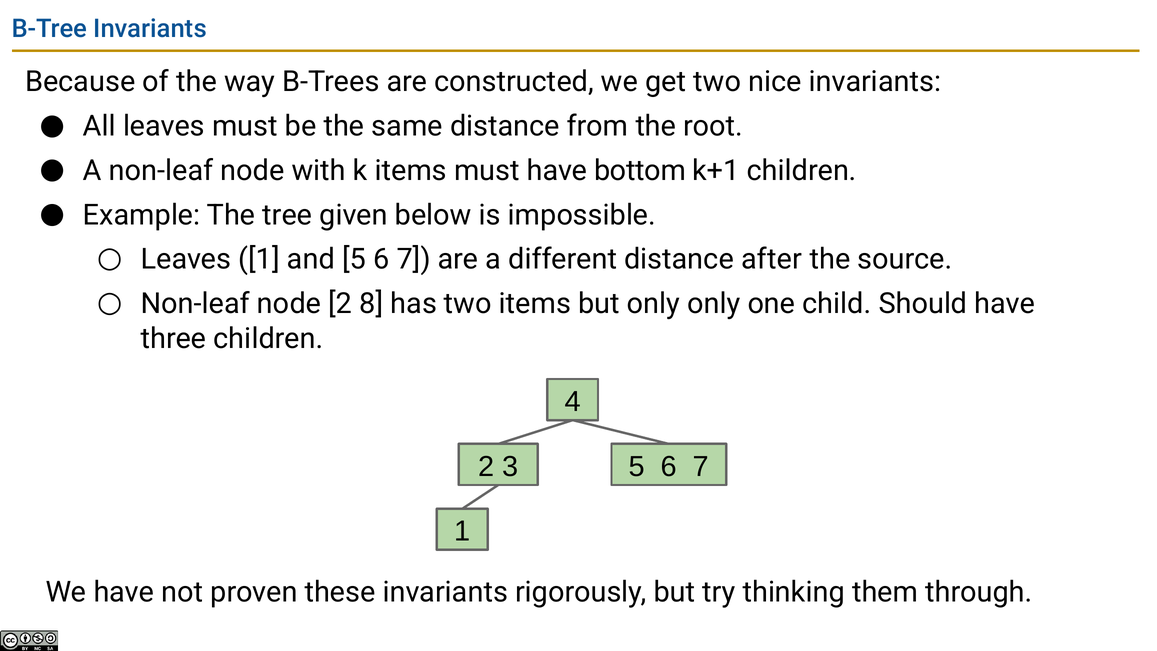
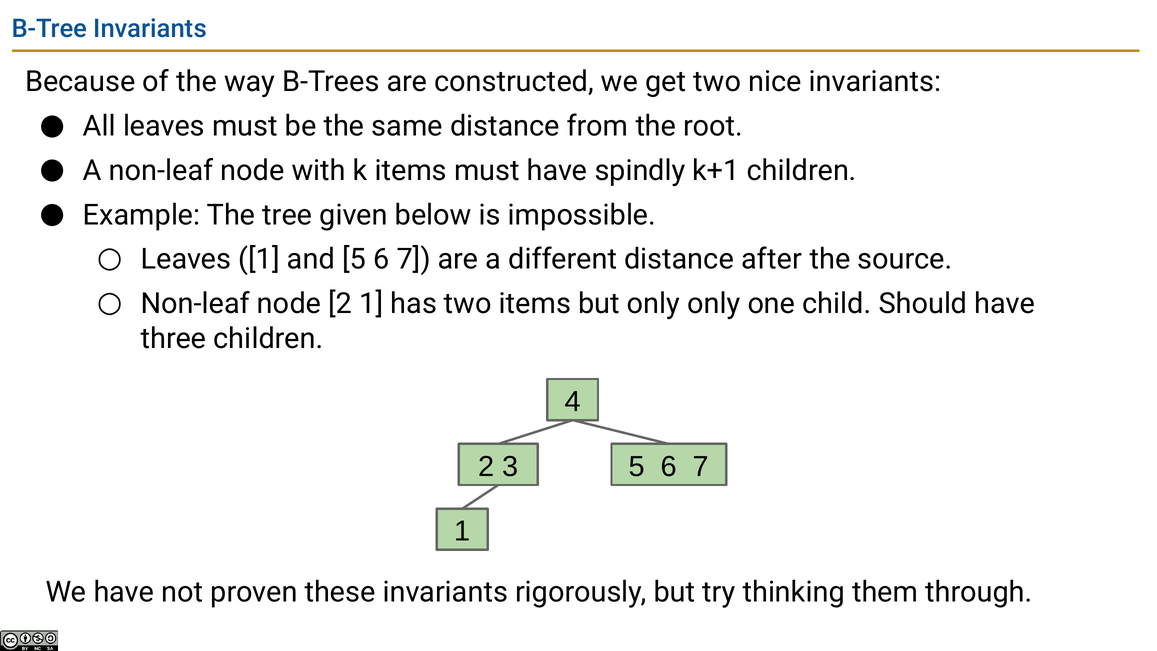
bottom: bottom -> spindly (640, 171)
2 8: 8 -> 1 (371, 304)
